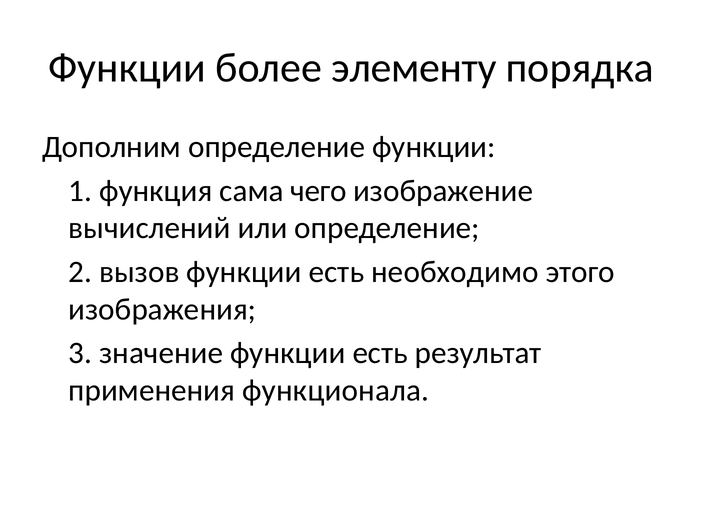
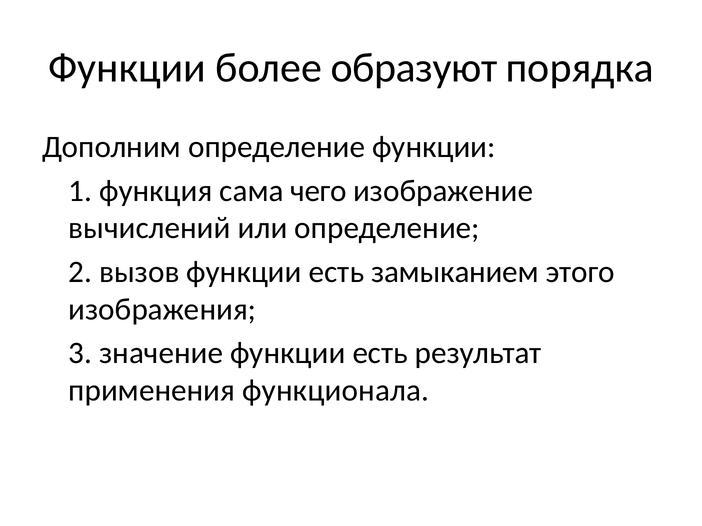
элементу: элементу -> образуют (414, 68)
необходимо: необходимо -> замыканием (455, 272)
